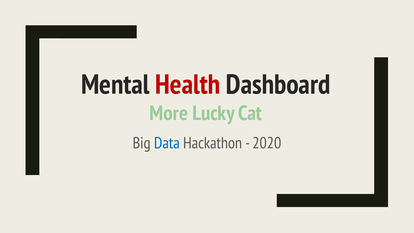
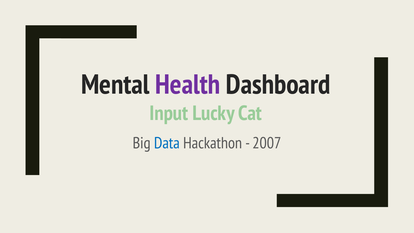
Health colour: red -> purple (188, 85)
More: More -> Input (169, 113)
2020: 2020 -> 2007 (267, 143)
